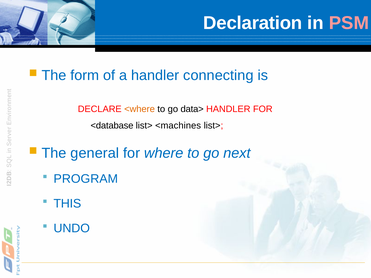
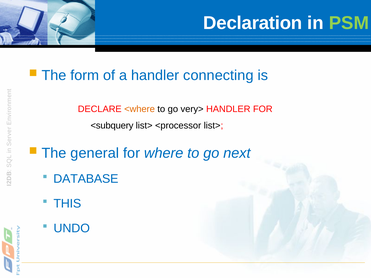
PSM colour: pink -> light green (349, 23)
data>: data> -> very> (192, 109)
<database: <database -> <subquery (112, 126)
<machines: <machines -> <processor (178, 126)
PROGRAM: PROGRAM -> DATABASE (86, 179)
